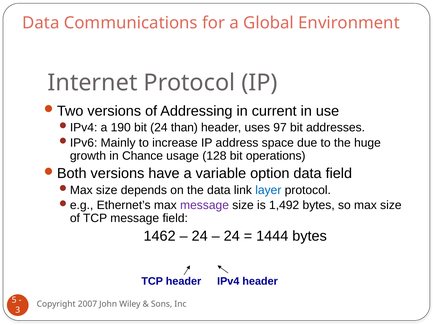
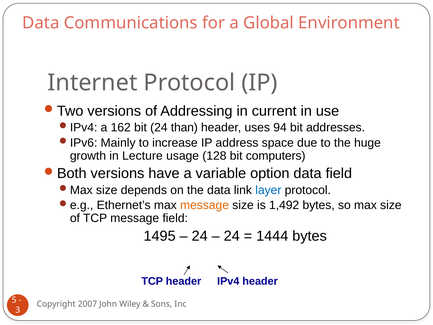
190: 190 -> 162 (121, 127)
97: 97 -> 94 (280, 127)
Chance: Chance -> Lecture (142, 156)
operations: operations -> computers (276, 156)
message colour: purple -> orange (205, 205)
1462: 1462 -> 1495 (160, 236)
